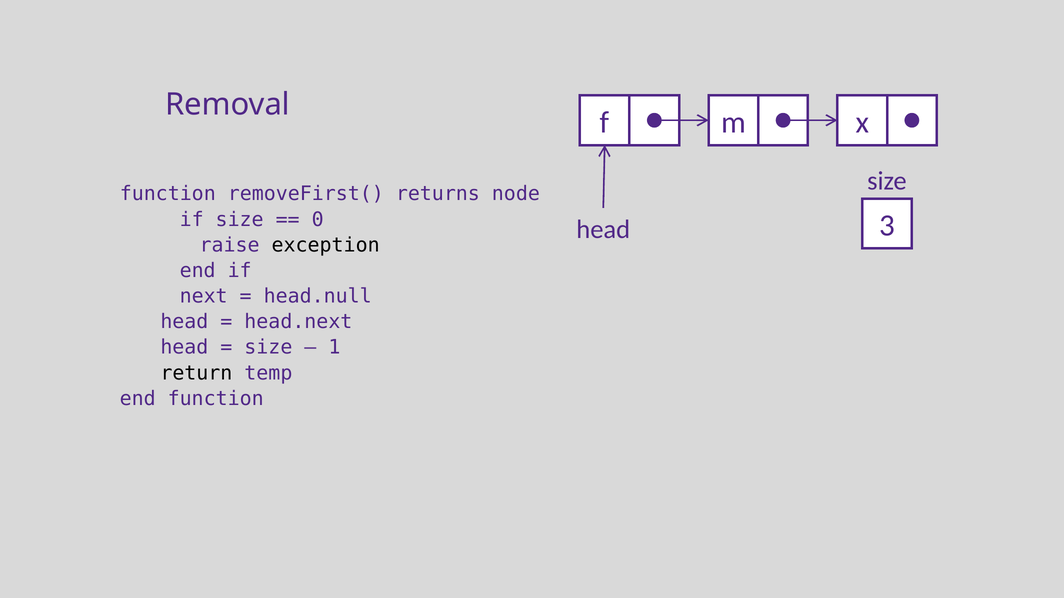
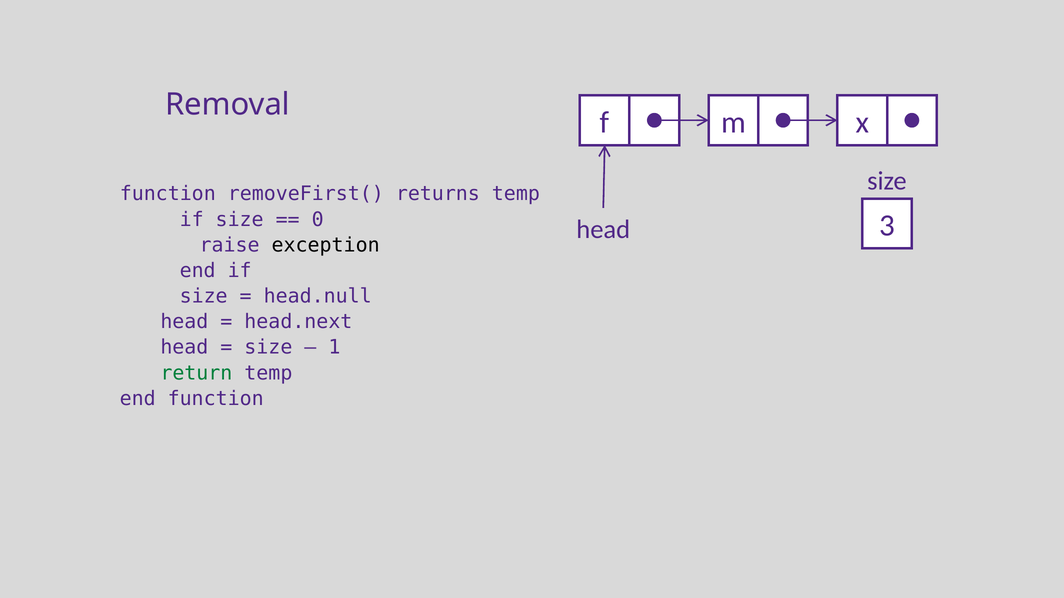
returns node: node -> temp (516, 194)
next: next -> size (204, 296)
return colour: black -> green (196, 373)
